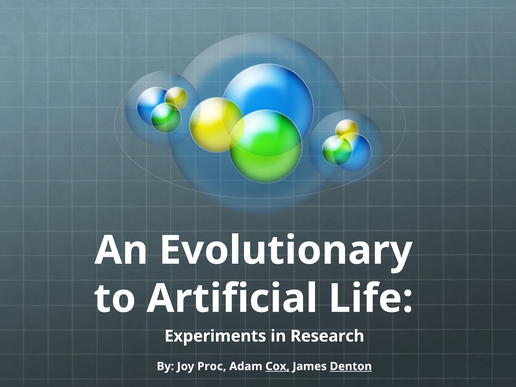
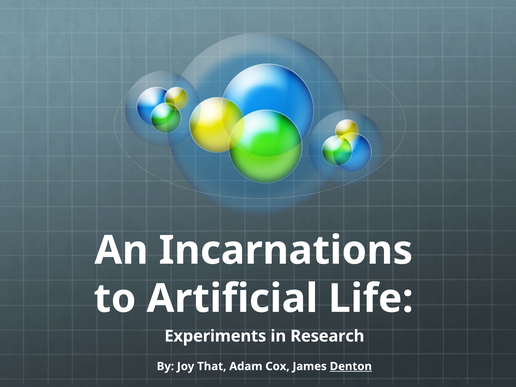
Evolutionary: Evolutionary -> Incarnations (286, 250)
Proc: Proc -> That (212, 366)
Cox underline: present -> none (277, 366)
